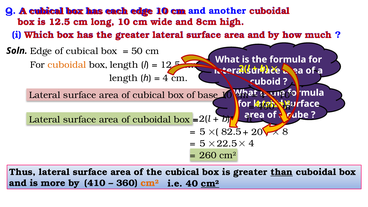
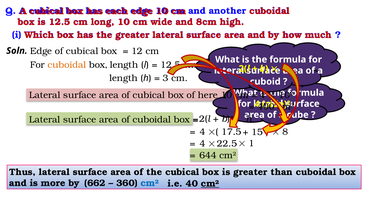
50: 50 -> 12 (137, 51)
4: 4 -> 3 (166, 78)
base: base -> here (208, 95)
5: 5 -> 4 (202, 132)
82.5: 82.5 -> 17.5 (231, 132)
20: 20 -> 15 (257, 132)
5: 5 -> 4 (202, 144)
4: 4 -> 1 (251, 143)
260: 260 -> 644 (208, 155)
than underline: present -> none (282, 172)
410: 410 -> 662 (95, 183)
cm² colour: orange -> blue (150, 183)
